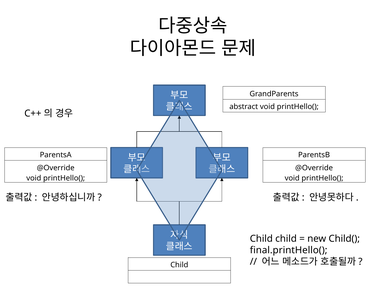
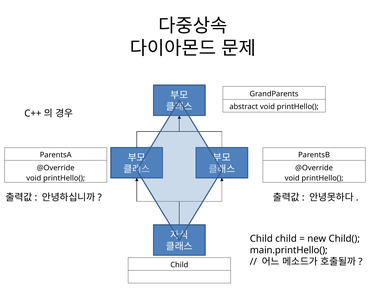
final.printHello(: final.printHello( -> main.printHello( (289, 251)
